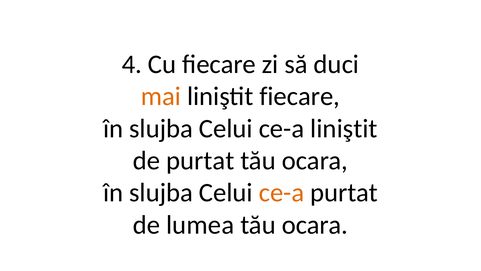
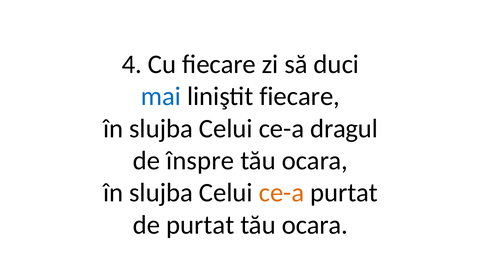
mai colour: orange -> blue (161, 96)
ce-a liniştit: liniştit -> dragul (344, 128)
de purtat: purtat -> înspre (200, 160)
de lumea: lumea -> purtat (200, 225)
